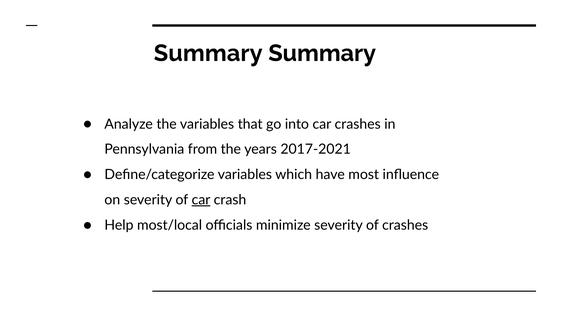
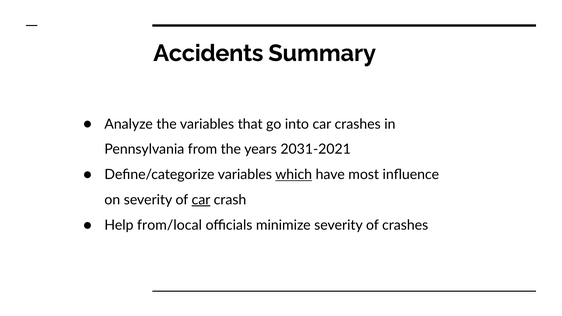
Summary: Summary -> Accidents (208, 53)
2017-2021: 2017-2021 -> 2031-2021 (316, 149)
which underline: none -> present (294, 175)
most/local: most/local -> from/local (170, 225)
